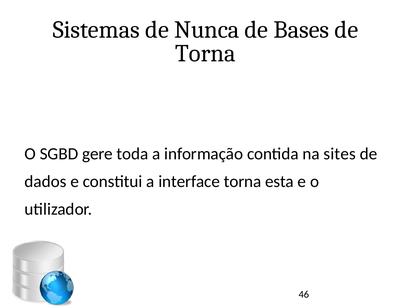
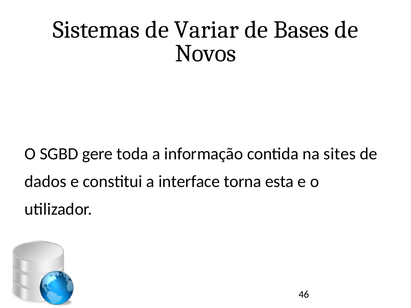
Nunca: Nunca -> Variar (207, 30)
Torna: Torna -> Novos (206, 53)
